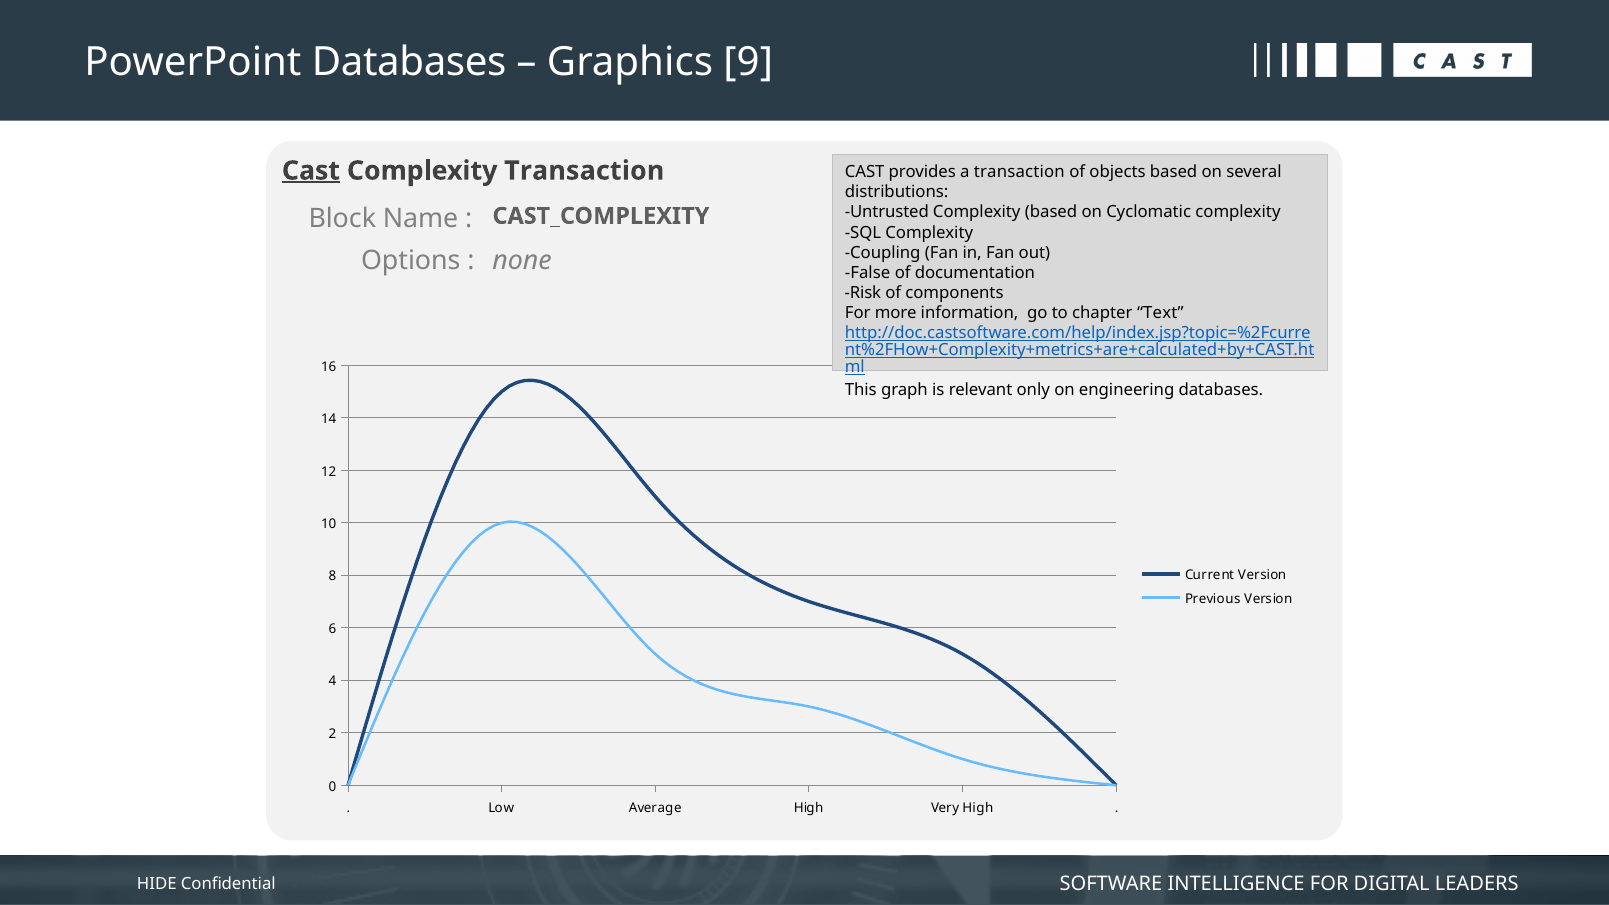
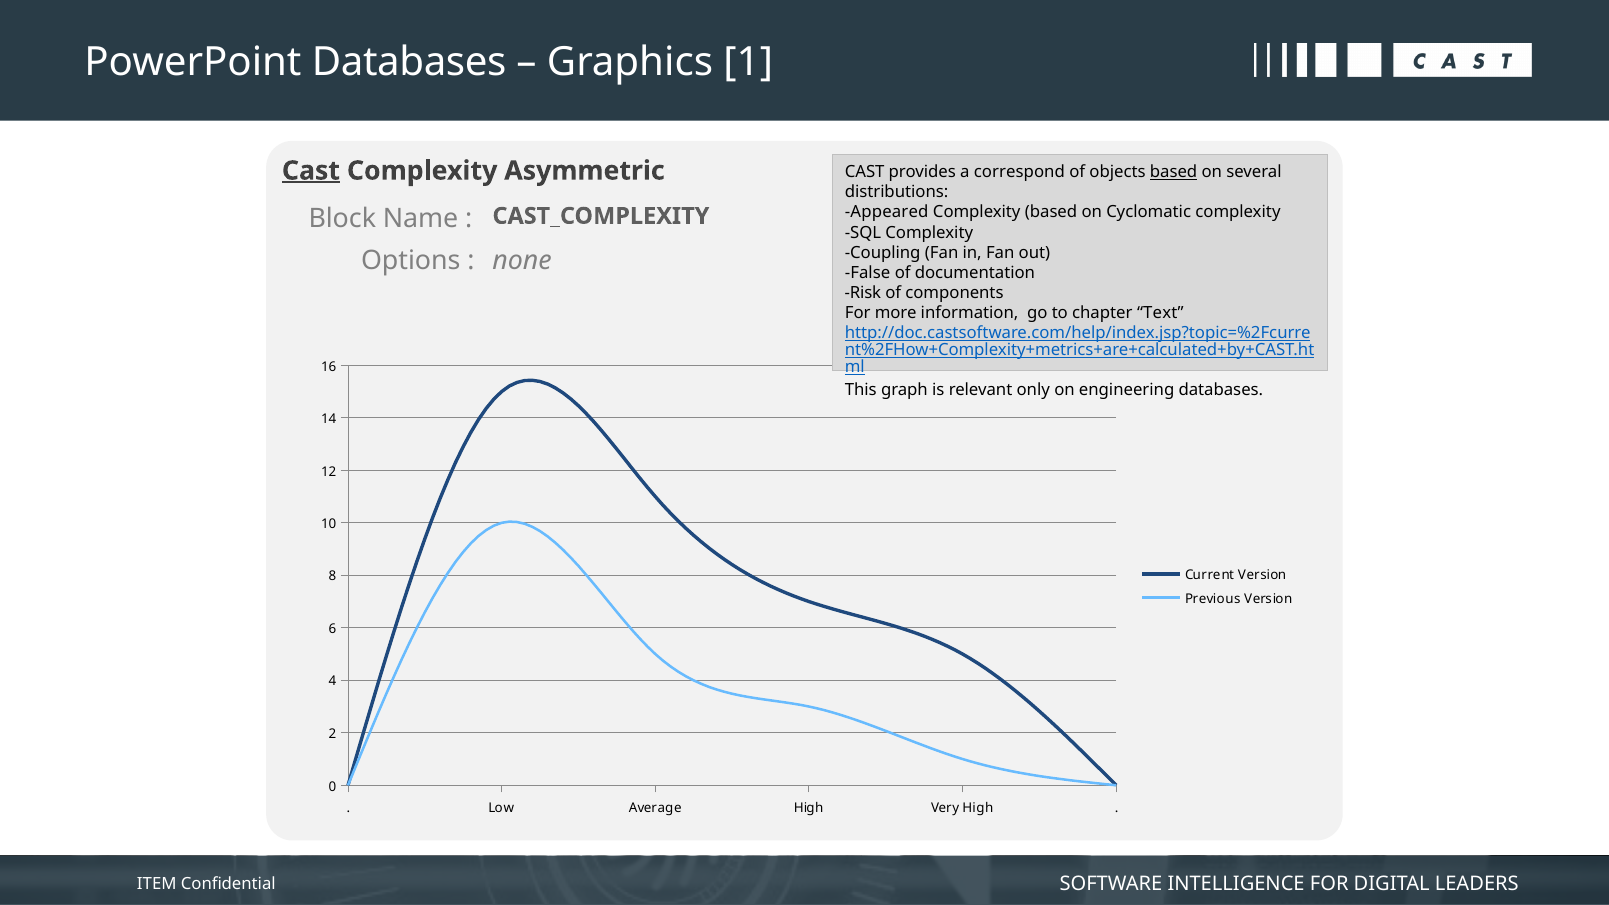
9: 9 -> 1 (748, 63)
Complexity Transaction: Transaction -> Asymmetric (584, 171)
a transaction: transaction -> correspond (1019, 172)
based underline: none -> present (1174, 172)
Untrusted: Untrusted -> Appeared (887, 212)
HIDE: HIDE -> ITEM (157, 884)
